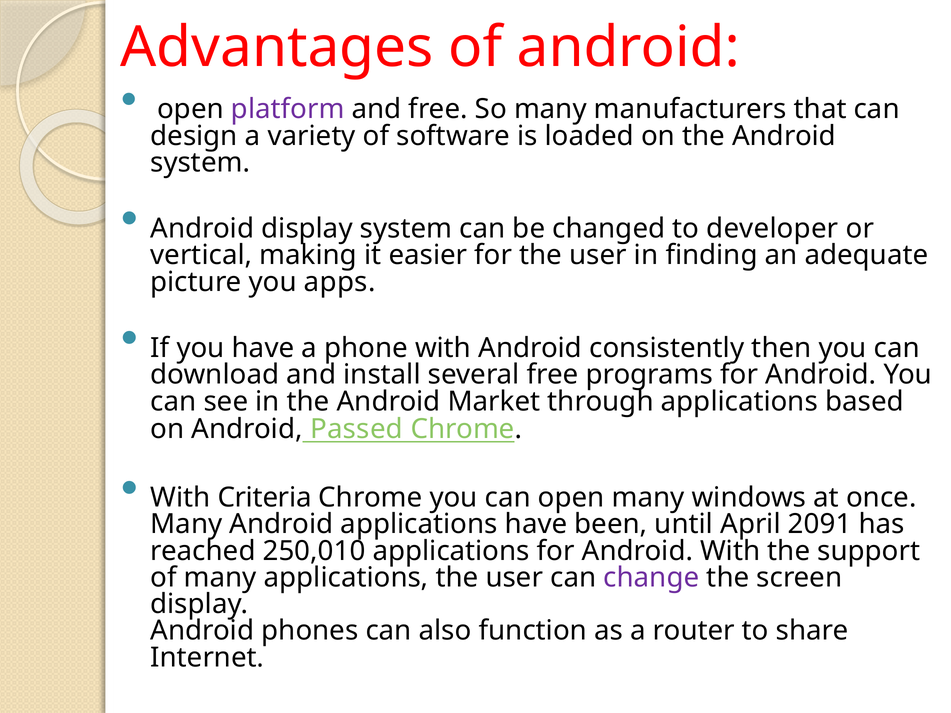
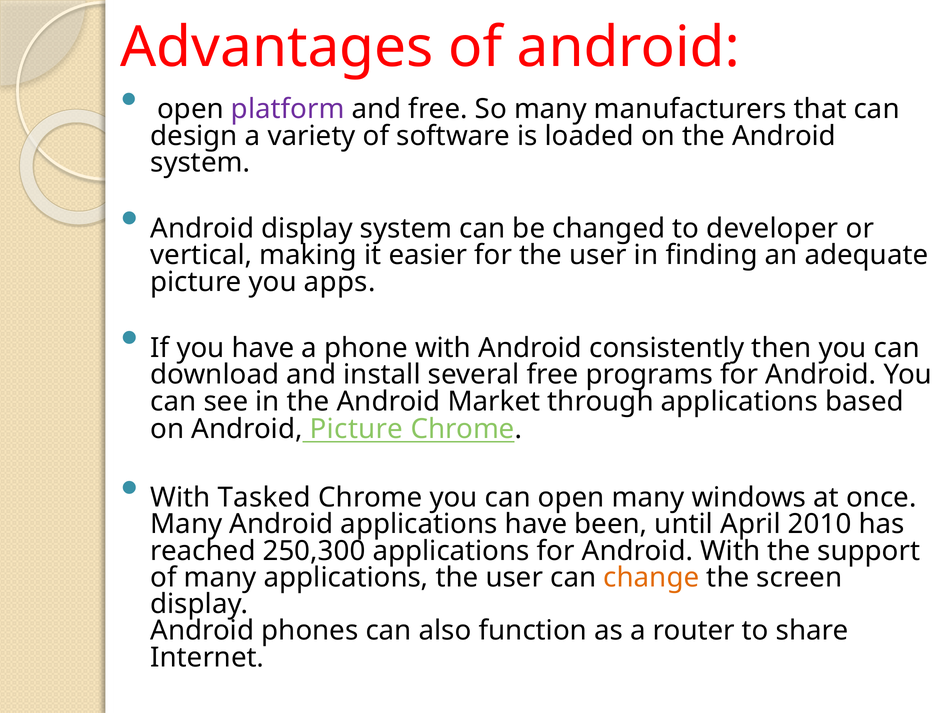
Android Passed: Passed -> Picture (357, 429)
Criteria: Criteria -> Tasked (264, 498)
2091: 2091 -> 2010 (820, 525)
250,010: 250,010 -> 250,300 (314, 551)
change colour: purple -> orange (651, 578)
